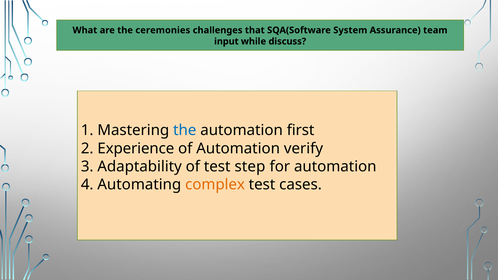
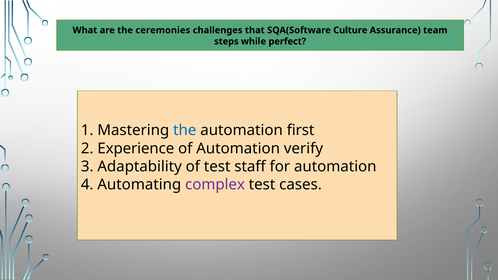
System: System -> Culture (350, 30)
input: input -> steps (226, 41)
discuss: discuss -> perfect (287, 41)
step: step -> staff (250, 167)
complex colour: orange -> purple (215, 185)
